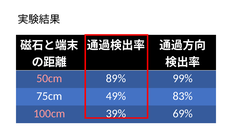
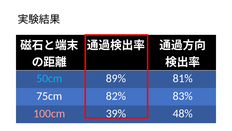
50cm colour: pink -> light blue (49, 78)
99%: 99% -> 81% (183, 78)
49%: 49% -> 82% (116, 96)
69%: 69% -> 48% (183, 113)
